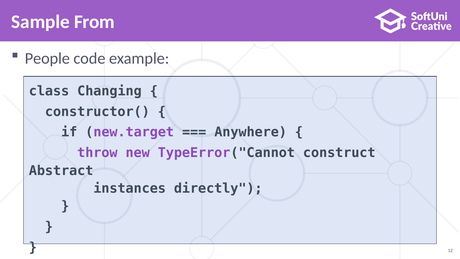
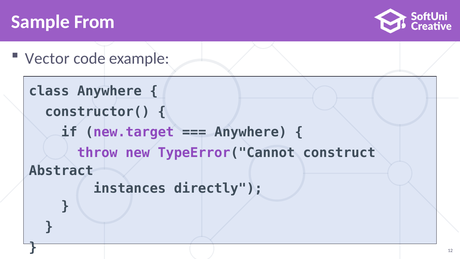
People: People -> Vector (47, 58)
class Changing: Changing -> Anywhere (109, 91)
